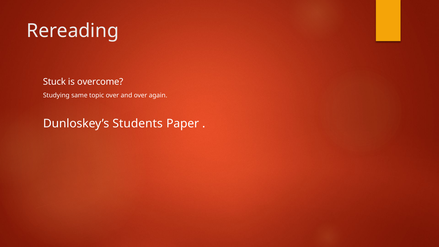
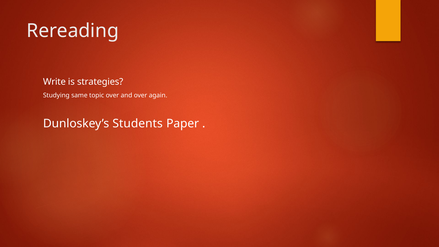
Stuck: Stuck -> Write (54, 82)
overcome: overcome -> strategies (100, 82)
